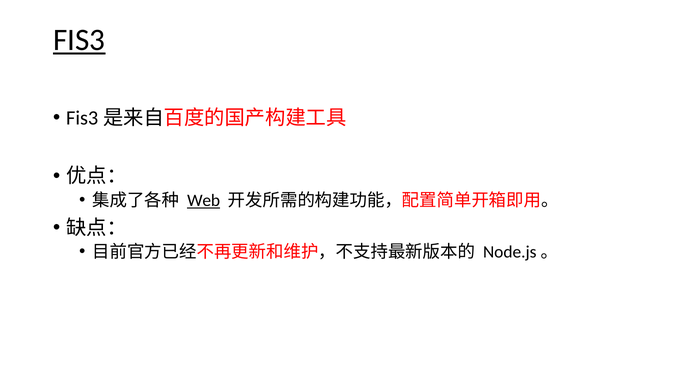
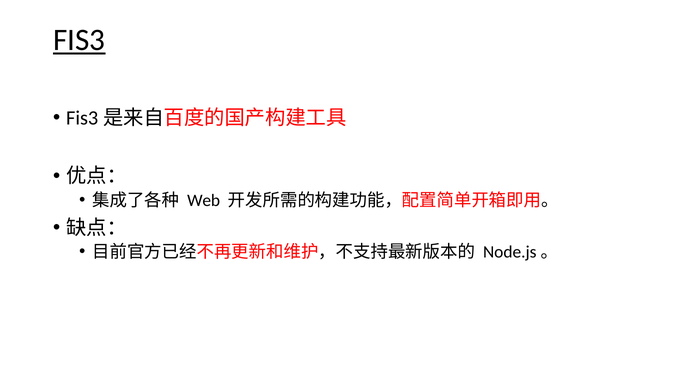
Web underline: present -> none (204, 200)
